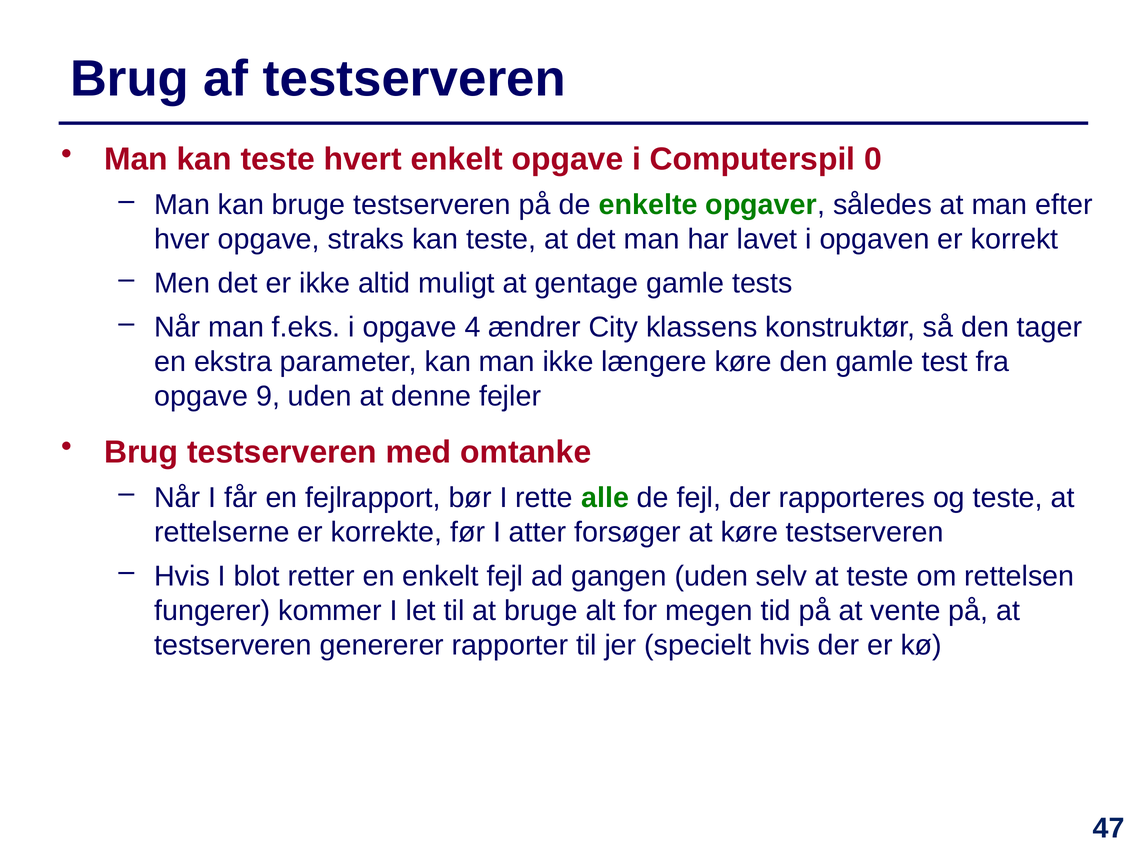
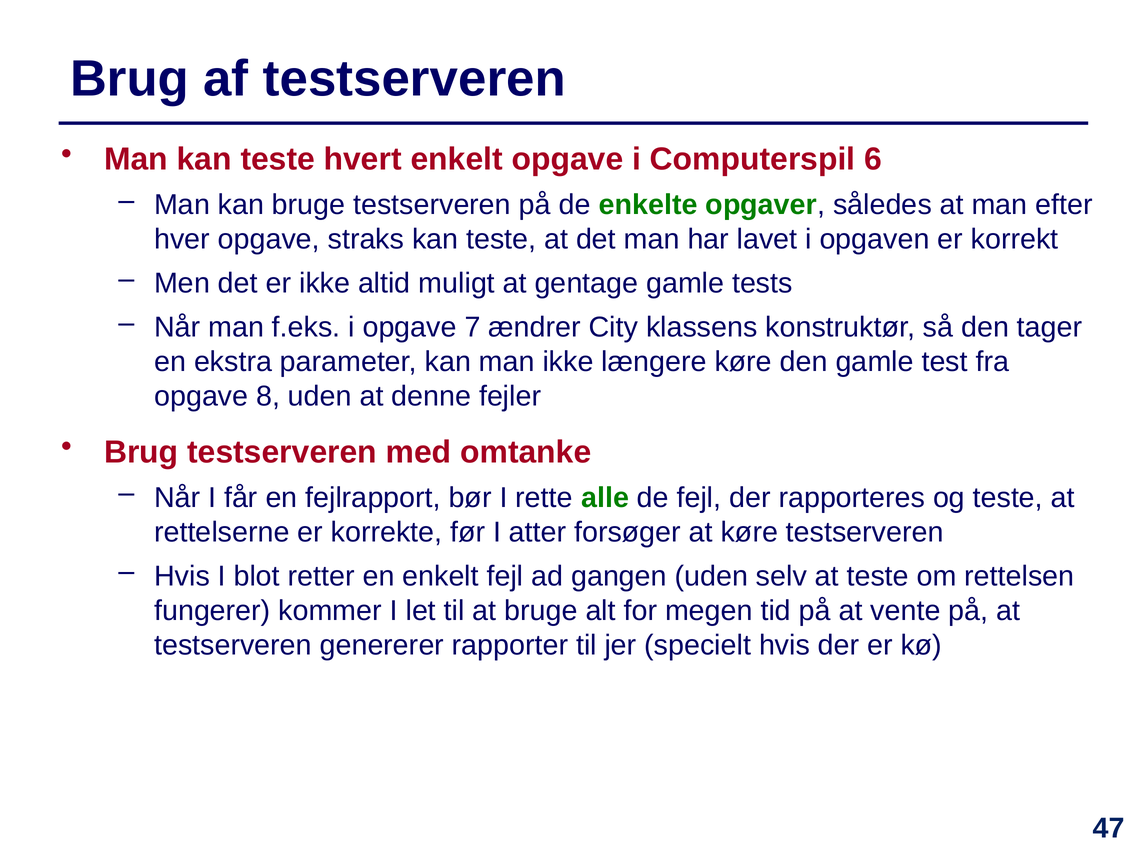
0: 0 -> 6 (873, 159)
4: 4 -> 7 (472, 327)
9: 9 -> 8 (268, 396)
